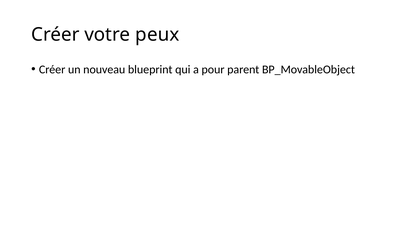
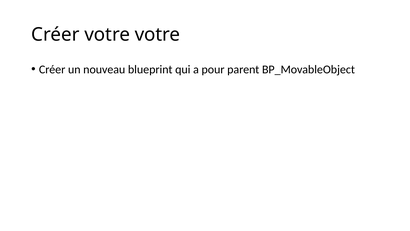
votre peux: peux -> votre (158, 34)
